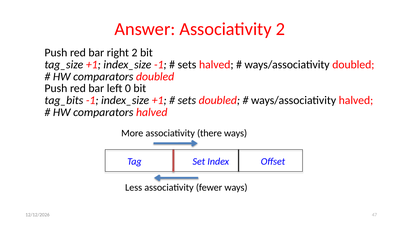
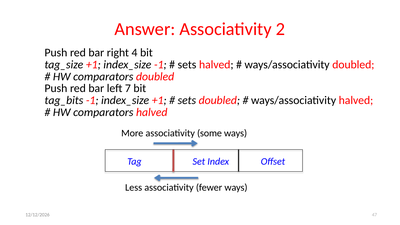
right 2: 2 -> 4 (134, 53)
0: 0 -> 7 (128, 88)
there: there -> some (210, 133)
